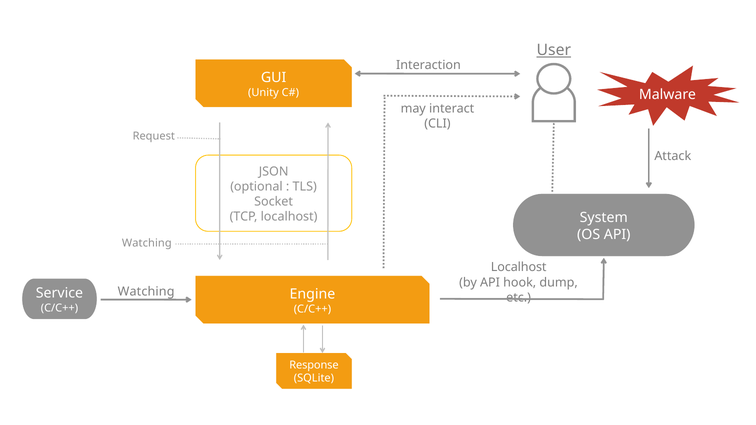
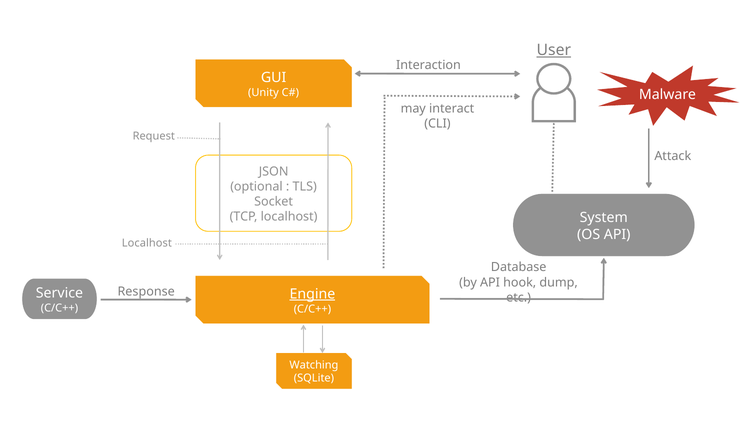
Watching: Watching -> Localhost (147, 243)
Localhost: Localhost -> Database (519, 267)
Watching: Watching -> Response (146, 292)
Engine underline: none -> present (312, 294)
Response: Response -> Watching (314, 365)
